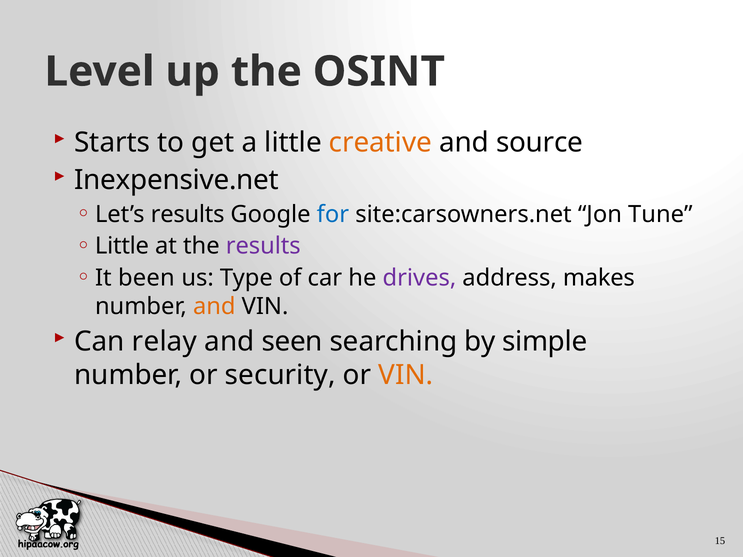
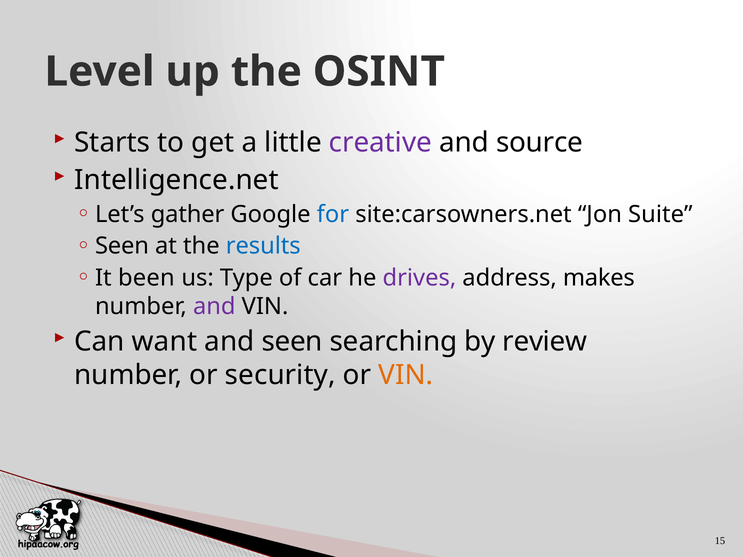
creative colour: orange -> purple (380, 143)
Inexpensive.net: Inexpensive.net -> Intelligence.net (176, 180)
Let’s results: results -> gather (188, 214)
Tune: Tune -> Suite (660, 214)
Little: Little -> Seen (122, 246)
results colour: purple -> blue (263, 246)
and colour: orange -> purple (214, 306)
relay: relay -> want (164, 342)
simple: simple -> review (545, 342)
